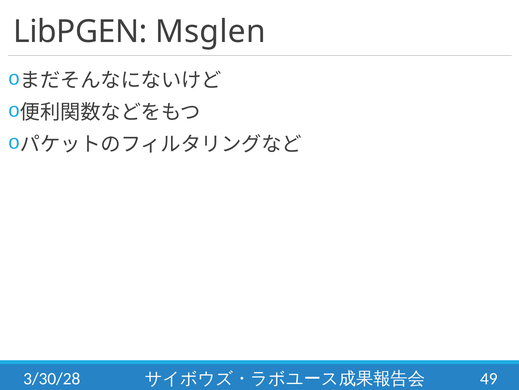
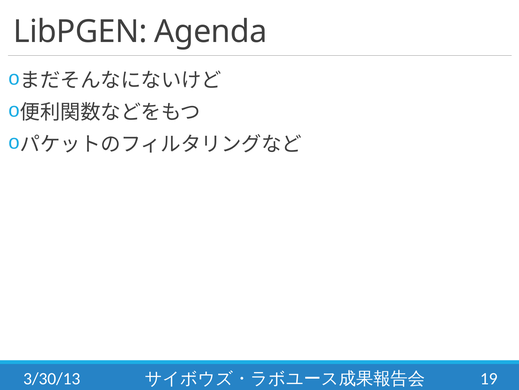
Msglen: Msglen -> Agenda (211, 32)
3/30/28: 3/30/28 -> 3/30/13 (52, 378)
49: 49 -> 19 (489, 378)
